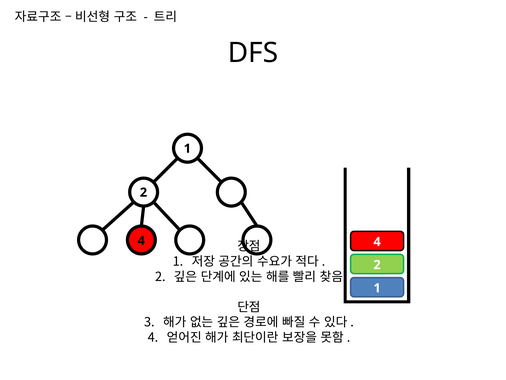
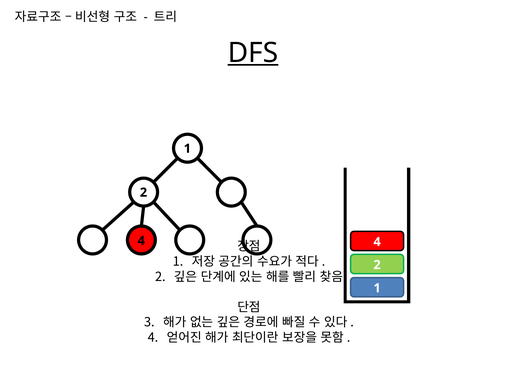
DFS underline: none -> present (253, 53)
